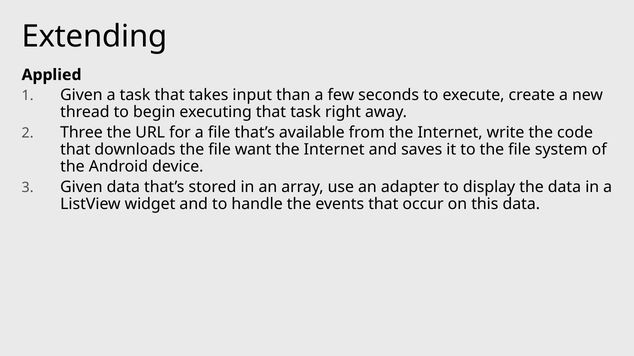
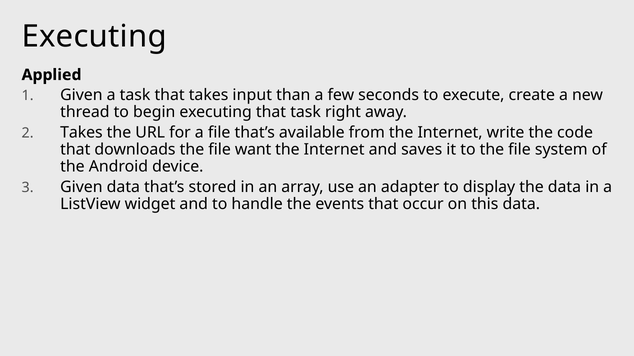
Extending: Extending -> Executing (94, 36)
Three: Three -> Takes (81, 133)
